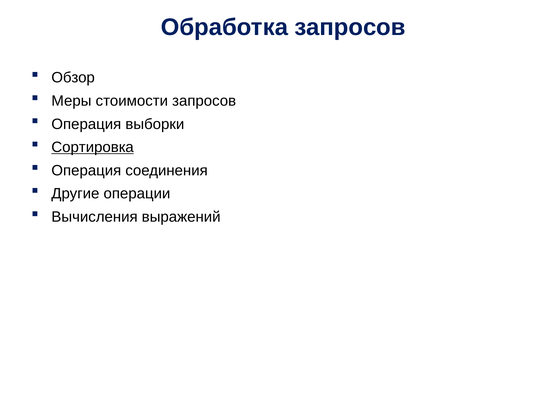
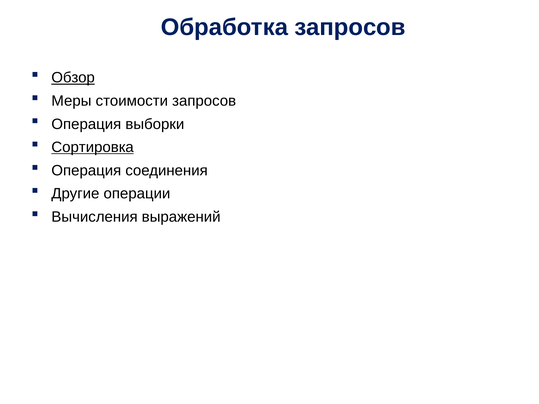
Обзор underline: none -> present (73, 78)
